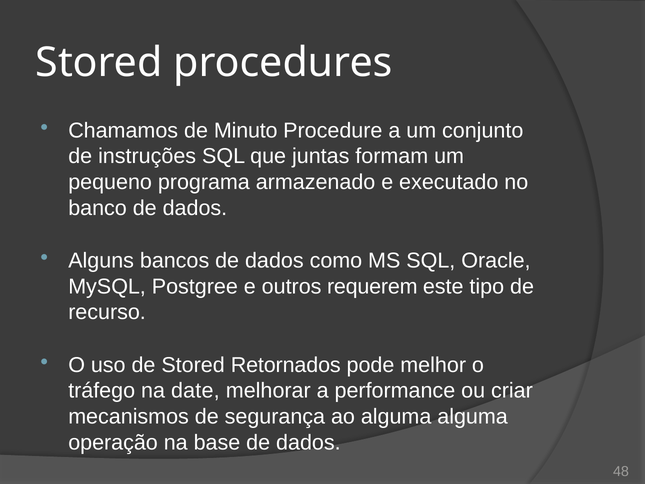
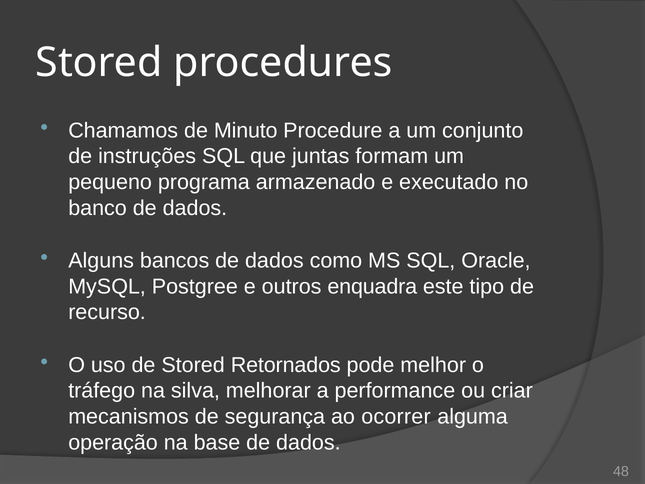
requerem: requerem -> enquadra (372, 286)
date: date -> silva (195, 391)
ao alguma: alguma -> ocorrer (396, 416)
